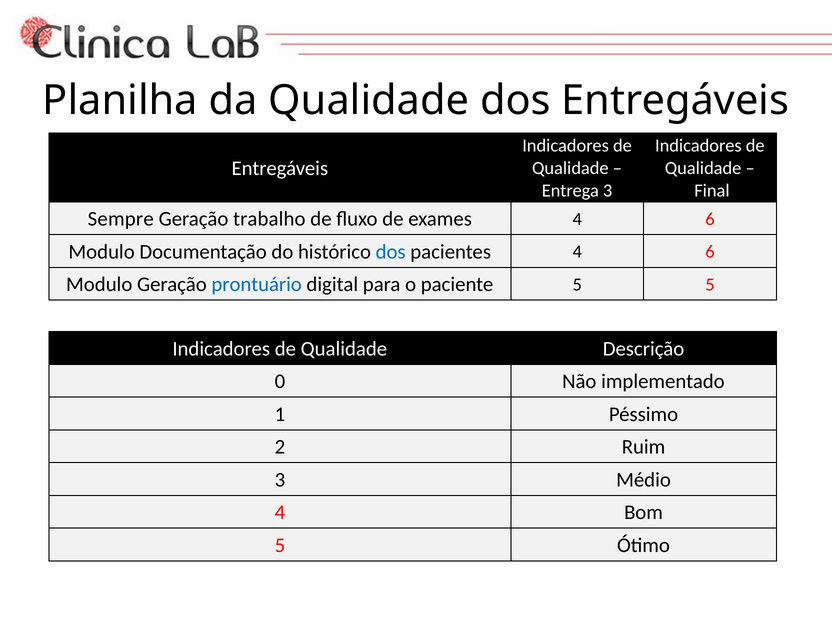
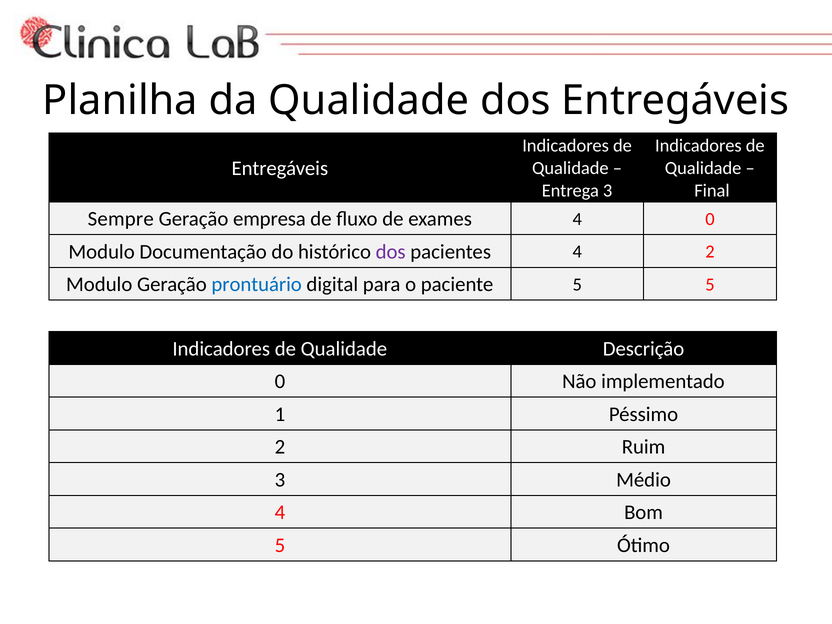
trabalho: trabalho -> empresa (269, 219)
exames 4 6: 6 -> 0 (710, 219)
dos colour: blue -> purple (391, 252)
pacientes 4 6: 6 -> 2 (710, 252)
